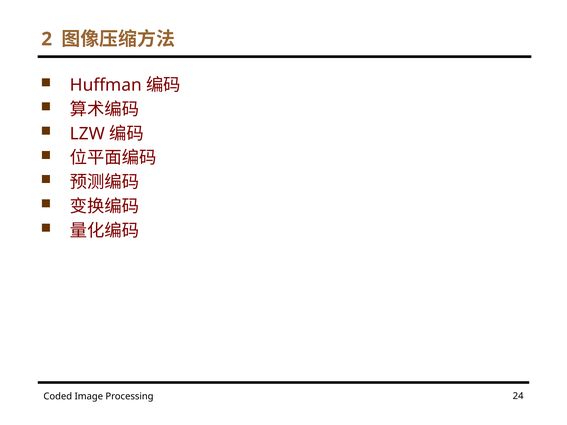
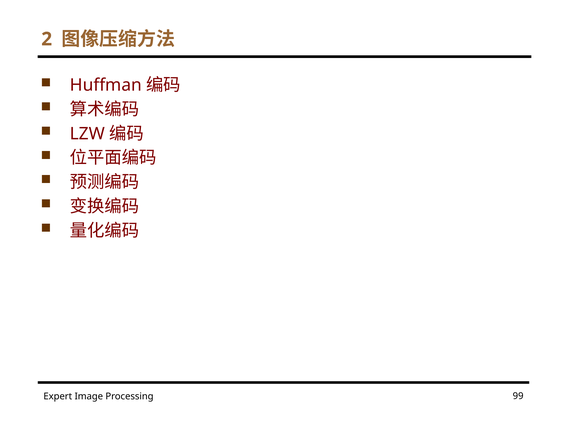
Coded: Coded -> Expert (58, 397)
24: 24 -> 99 (518, 396)
